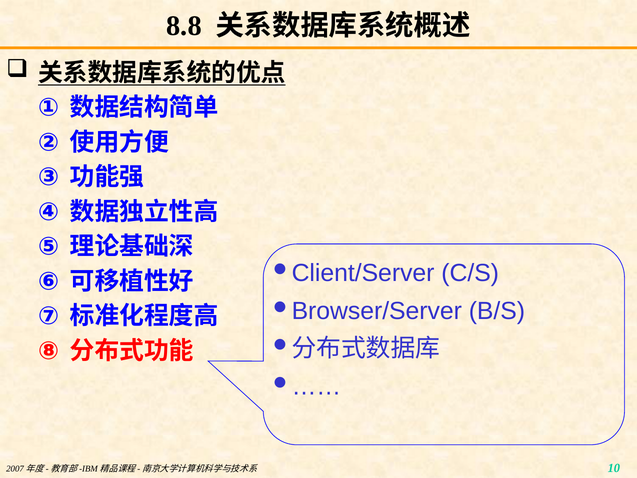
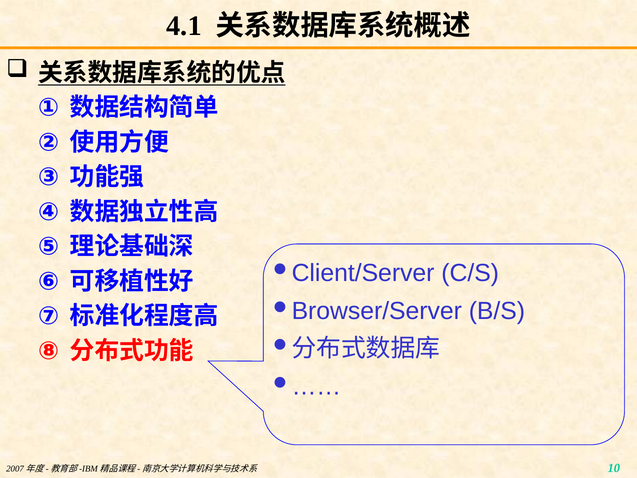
8.8: 8.8 -> 4.1 (184, 26)
